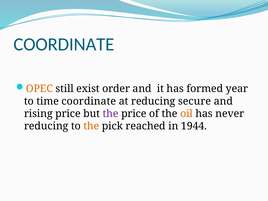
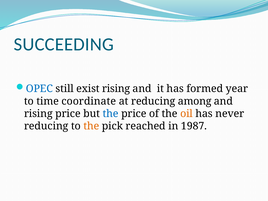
COORDINATE: COORDINATE -> SUCCEEDING (64, 44)
OPEC colour: orange -> blue (39, 89)
exist order: order -> rising (116, 89)
secure: secure -> among (195, 101)
the colour: purple -> blue (111, 114)
1944: 1944 -> 1987 (194, 126)
